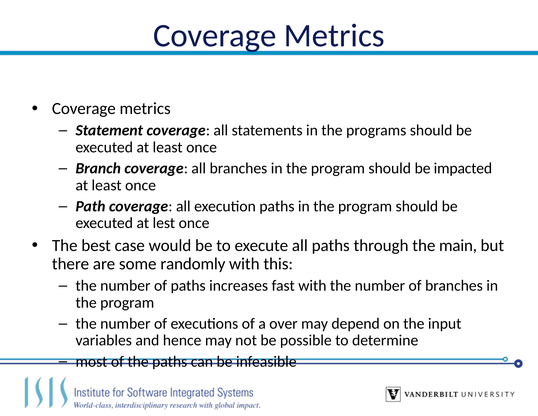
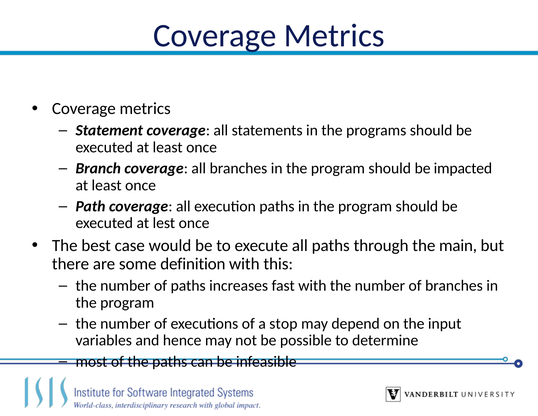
randomly: randomly -> definition (193, 264)
over: over -> stop (283, 323)
